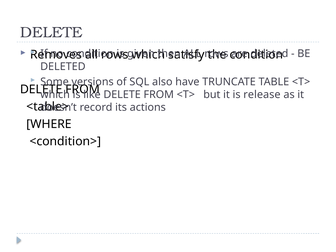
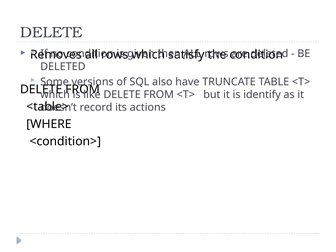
release: release -> identify (262, 95)
